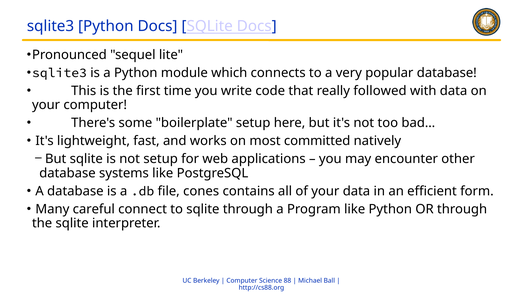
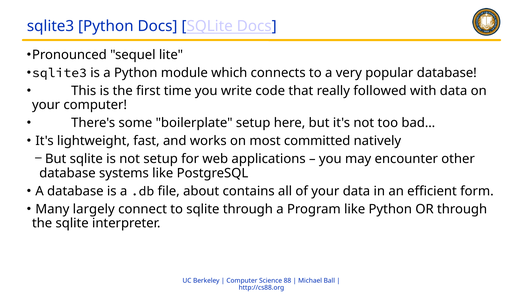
cones: cones -> about (201, 191)
careful: careful -> largely (94, 209)
